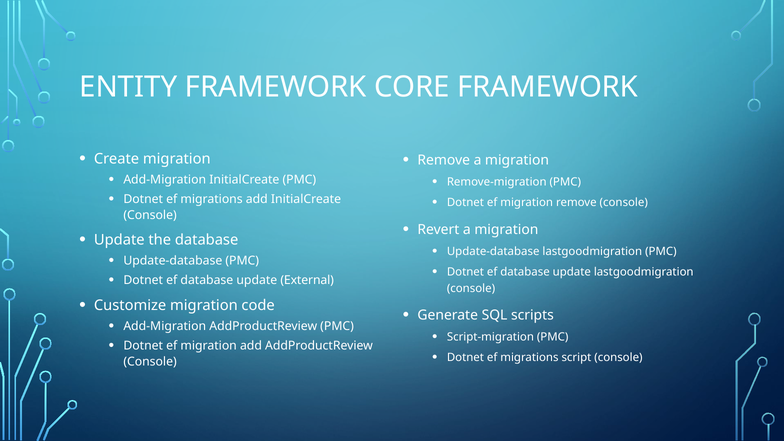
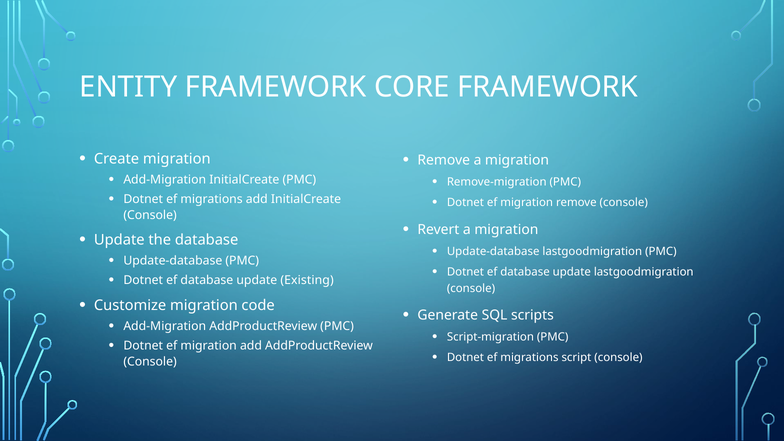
External: External -> Existing (307, 280)
